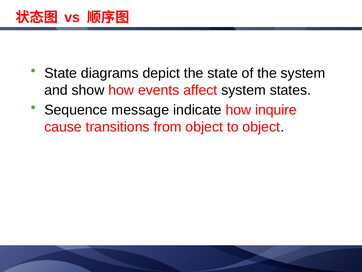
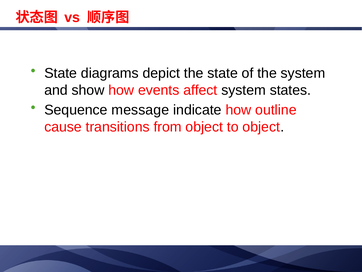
inquire: inquire -> outline (276, 110)
